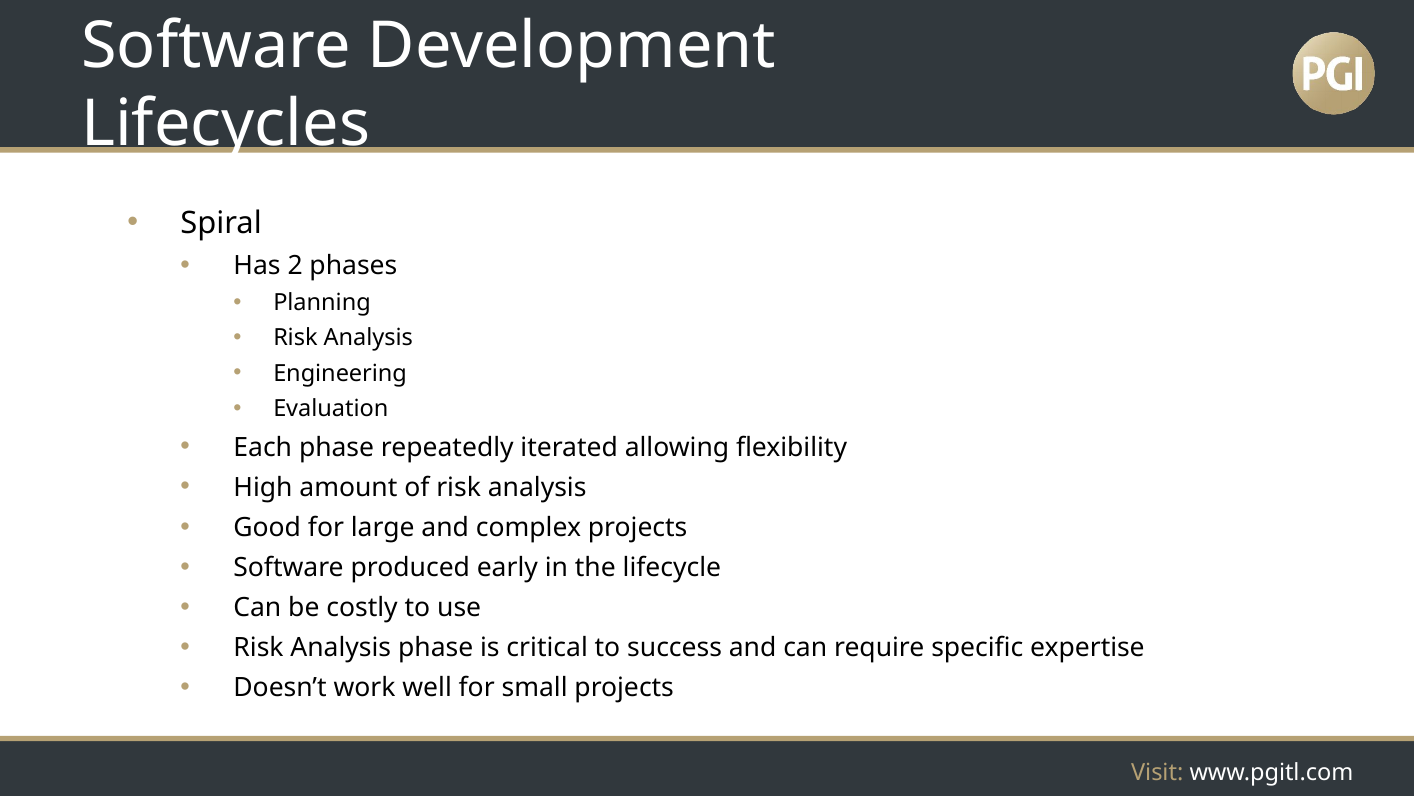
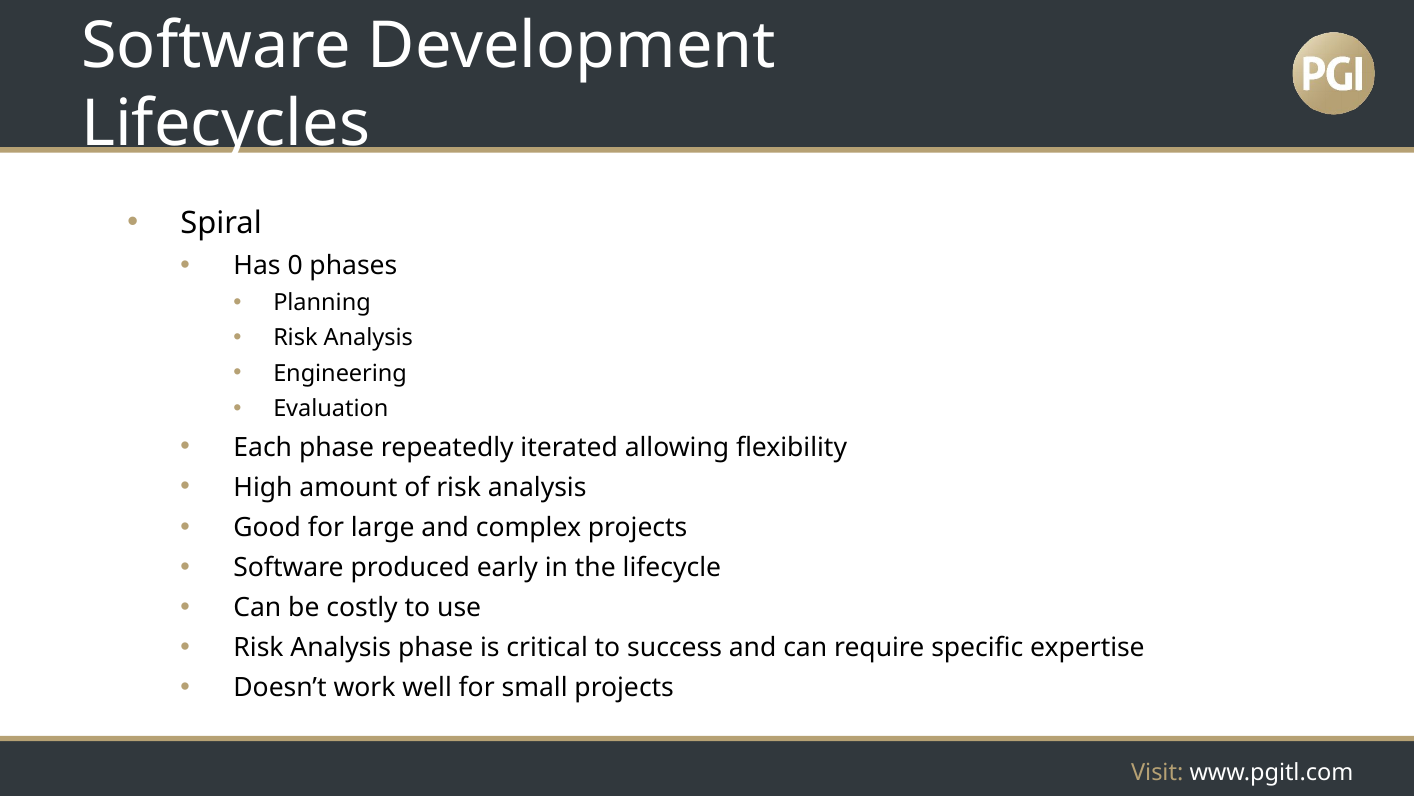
2: 2 -> 0 (295, 266)
